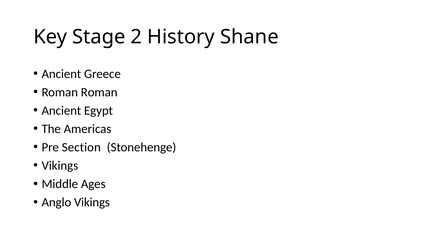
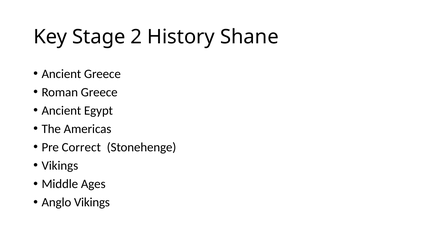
Roman Roman: Roman -> Greece (99, 92)
Section: Section -> Correct (81, 148)
